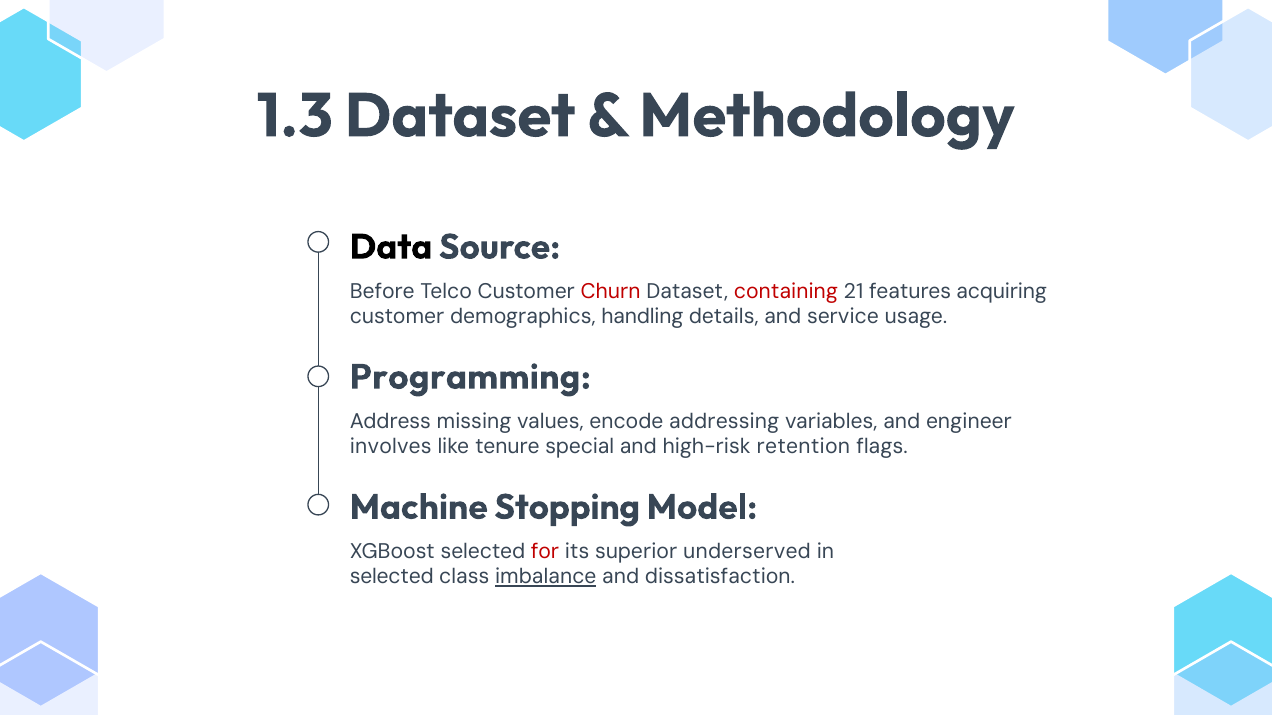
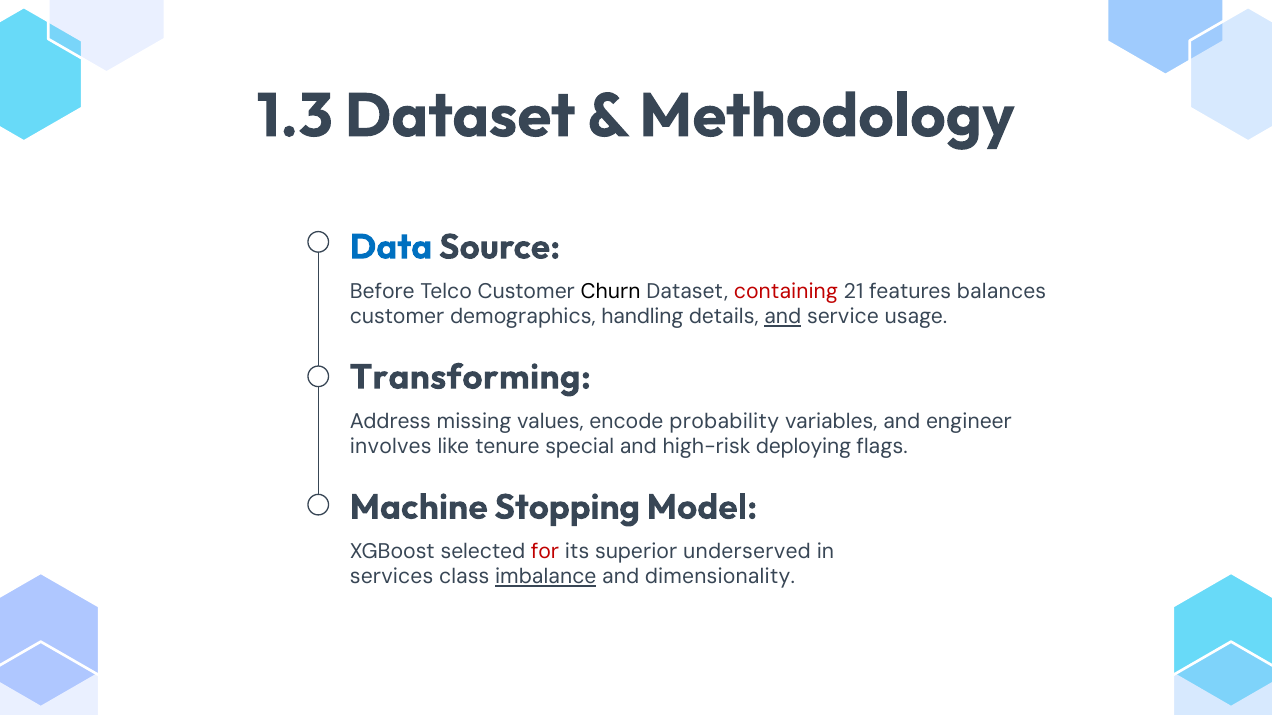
Data colour: black -> blue (391, 247)
Churn colour: red -> black (611, 292)
acquiring: acquiring -> balances (1002, 292)
and underline: none -> present (783, 317)
Programming: Programming -> Transforming (470, 377)
addressing: addressing -> probability (724, 422)
retention: retention -> deploying (804, 447)
selected: selected -> services (392, 577)
dissatisfaction: dissatisfaction -> dimensionality (720, 577)
